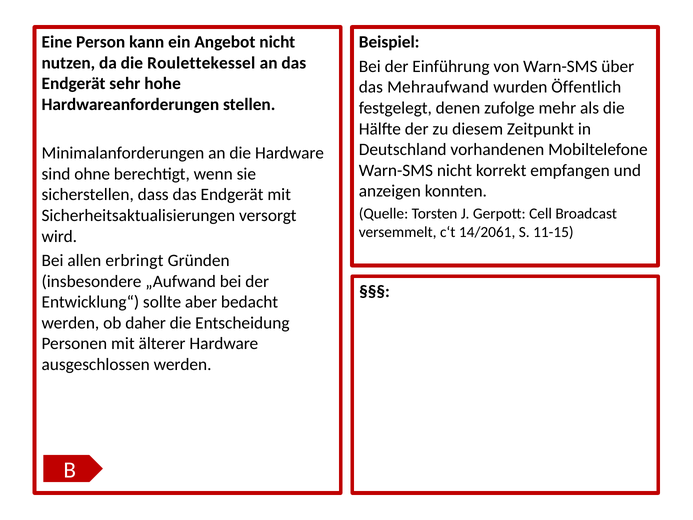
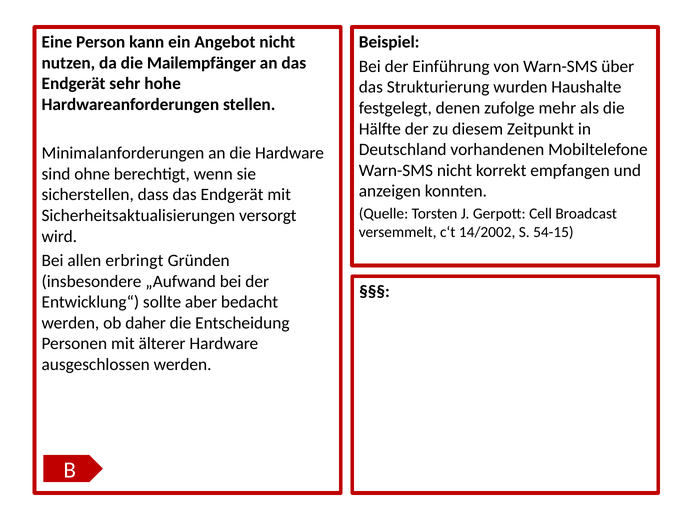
Roulettekessel: Roulettekessel -> Mailempfänger (201, 63)
Mehraufwand: Mehraufwand -> Strukturierung (438, 87)
Öffentlich: Öffentlich -> Haushalte (586, 87)
14/2061: 14/2061 -> 14/2002 (487, 232)
11-15: 11-15 -> 54-15 (553, 232)
